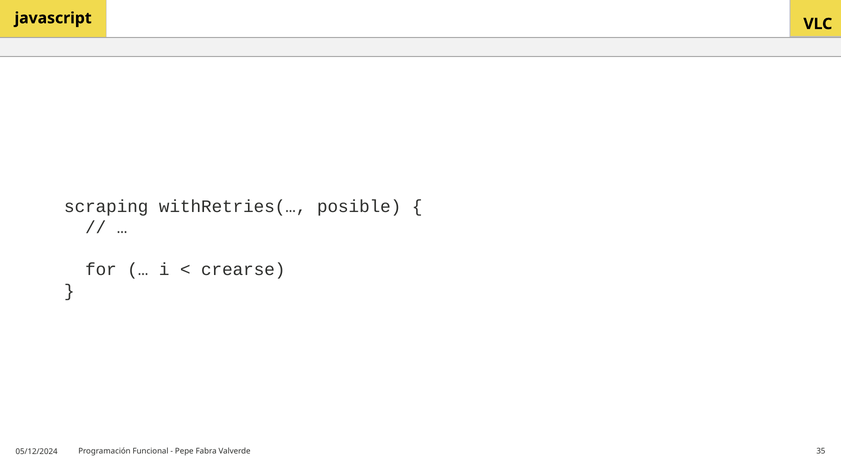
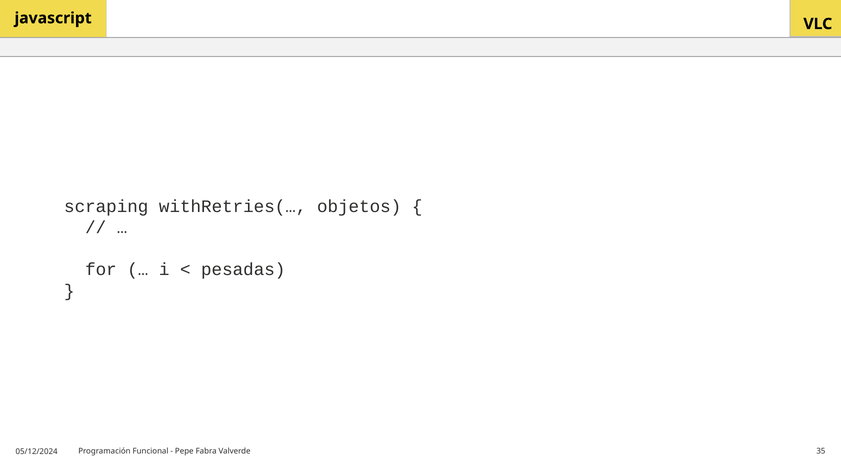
posible: posible -> objetos (359, 207)
crearse: crearse -> pesadas (243, 270)
